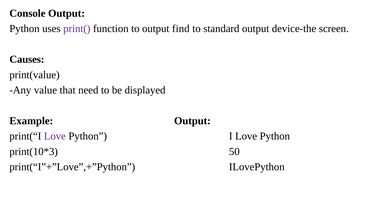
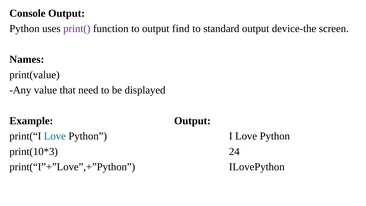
Causes: Causes -> Names (27, 59)
Love colour: purple -> blue (55, 136)
50: 50 -> 24 (234, 151)
